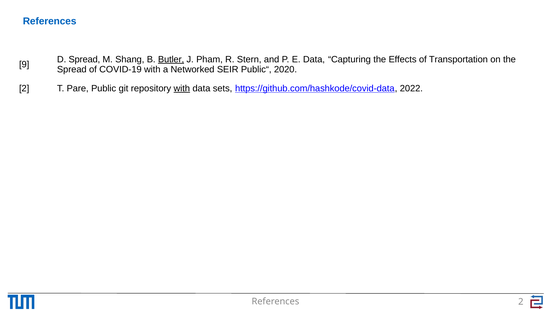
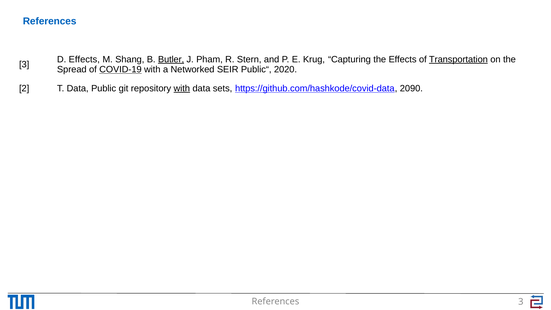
D Spread: Spread -> Effects (84, 59)
E Data: Data -> Krug (314, 59)
Transportation underline: none -> present (458, 59)
9: 9 -> 3 (24, 64)
COVID-19 underline: none -> present (120, 70)
T Pare: Pare -> Data (78, 88)
2022: 2022 -> 2090 (411, 88)
2: 2 -> 3 (521, 302)
